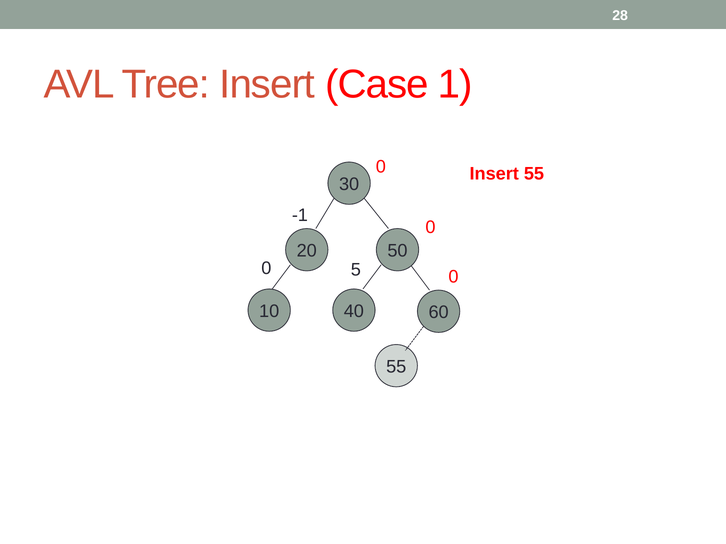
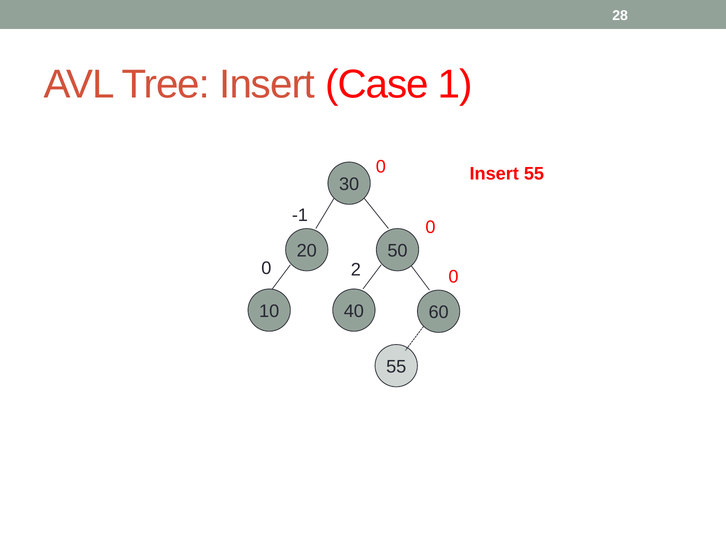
5: 5 -> 2 (356, 270)
